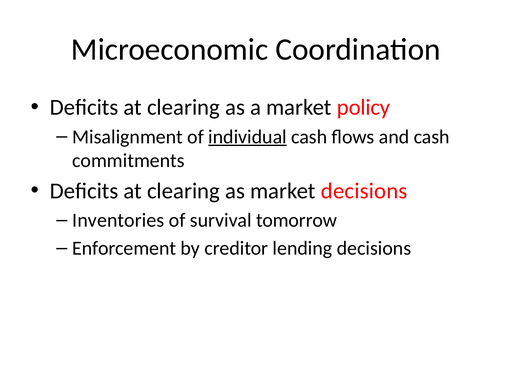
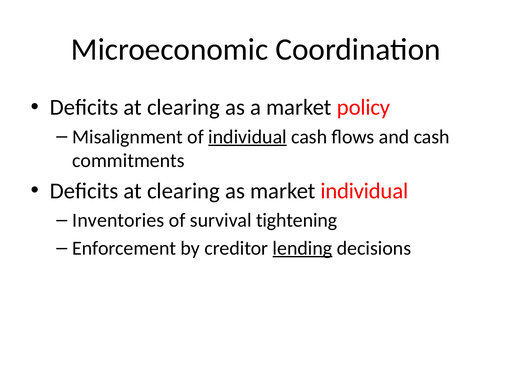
market decisions: decisions -> individual (364, 191)
tomorrow: tomorrow -> tightening (297, 220)
lending underline: none -> present (302, 248)
